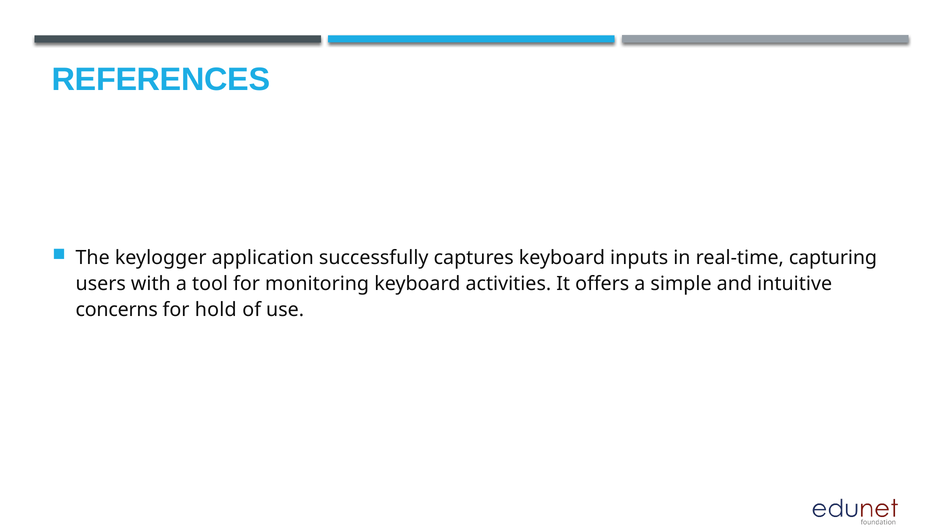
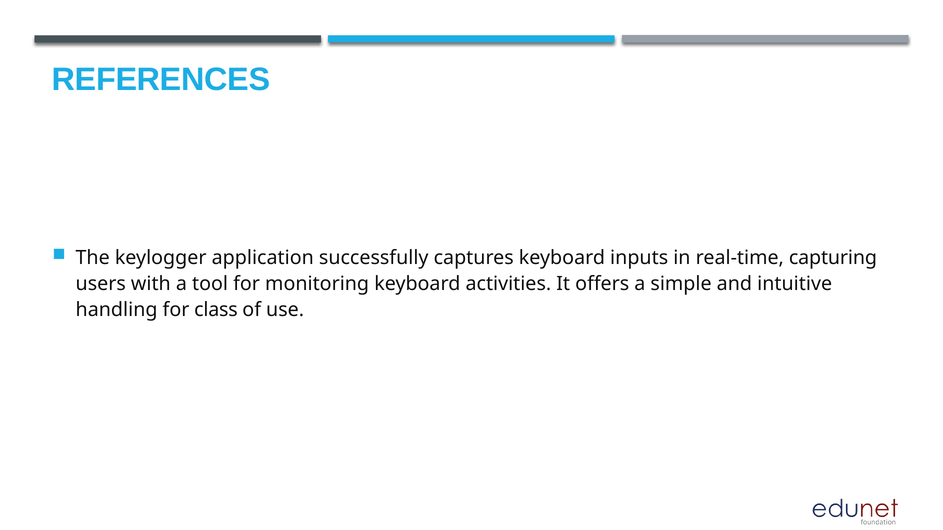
concerns: concerns -> handling (117, 310)
hold: hold -> class (216, 310)
